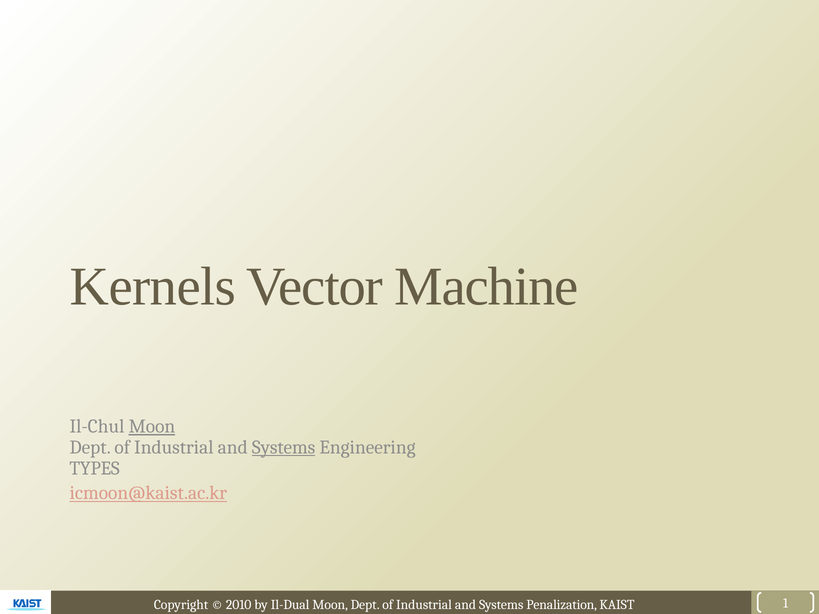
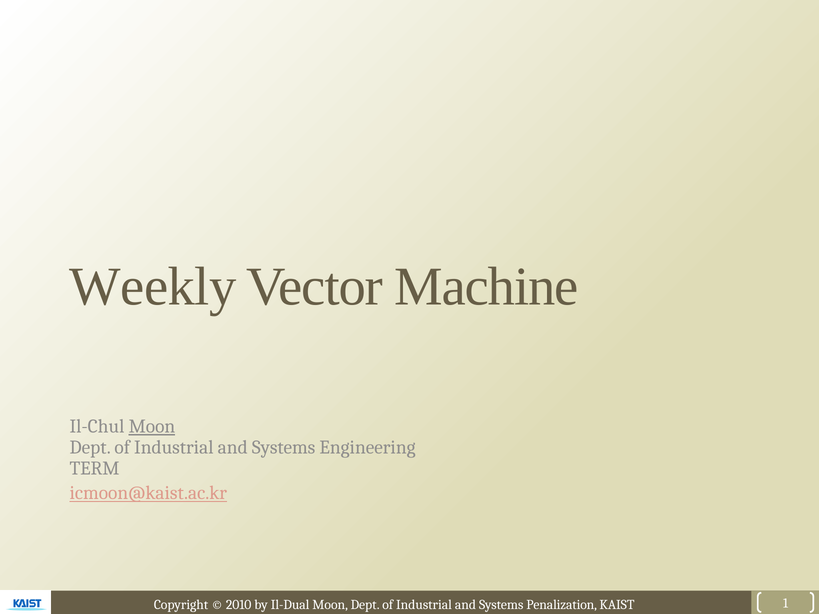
Kernels: Kernels -> Weekly (153, 287)
Systems underline: present -> none (284, 447)
TYPES: TYPES -> TERM (95, 468)
